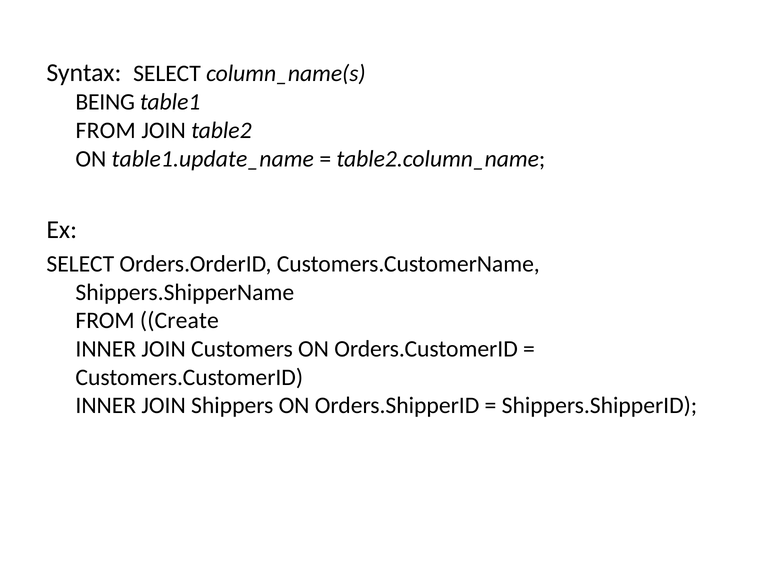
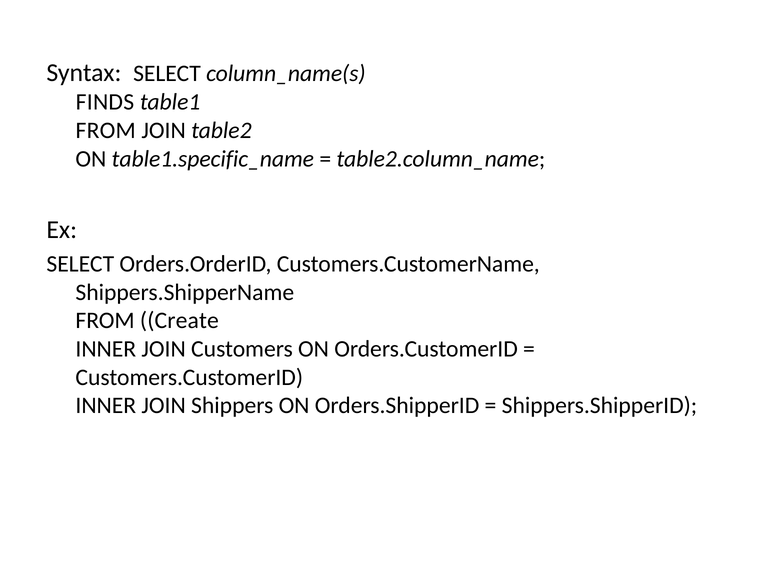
BEING: BEING -> FINDS (105, 102)
table1.update_name: table1.update_name -> table1.specific_name (213, 159)
